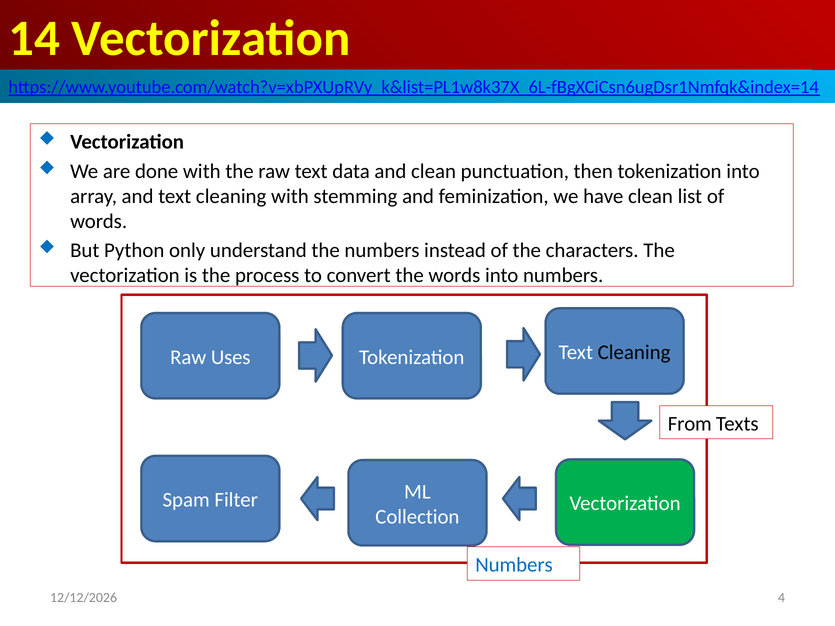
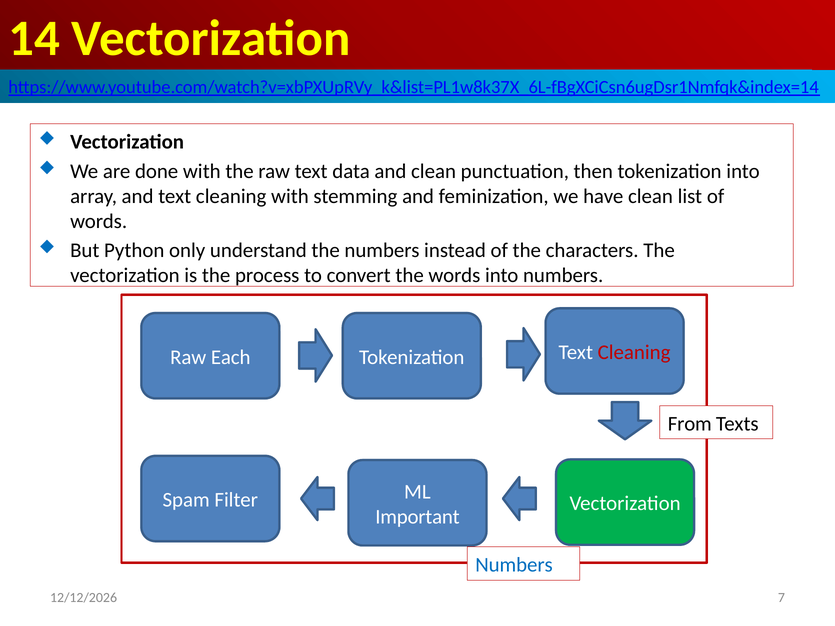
Uses: Uses -> Each (231, 357)
Cleaning colour: black -> red (634, 353)
Collection: Collection -> Important (417, 517)
4: 4 -> 7 (781, 598)
